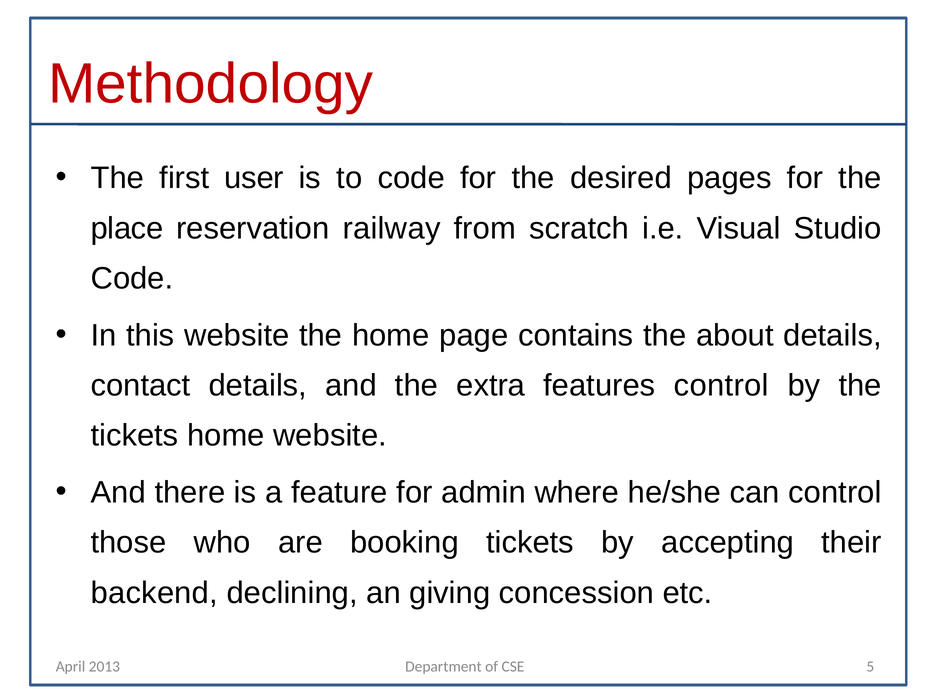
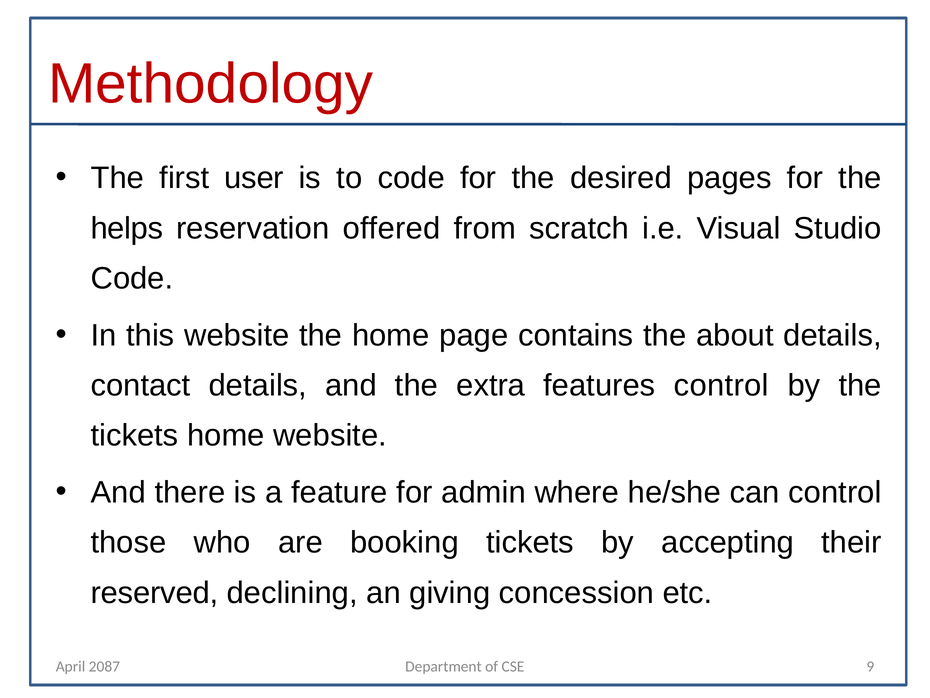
place: place -> helps (127, 228)
railway: railway -> offered (392, 228)
backend: backend -> reserved (155, 593)
5: 5 -> 9 (870, 666)
2013: 2013 -> 2087 (104, 666)
